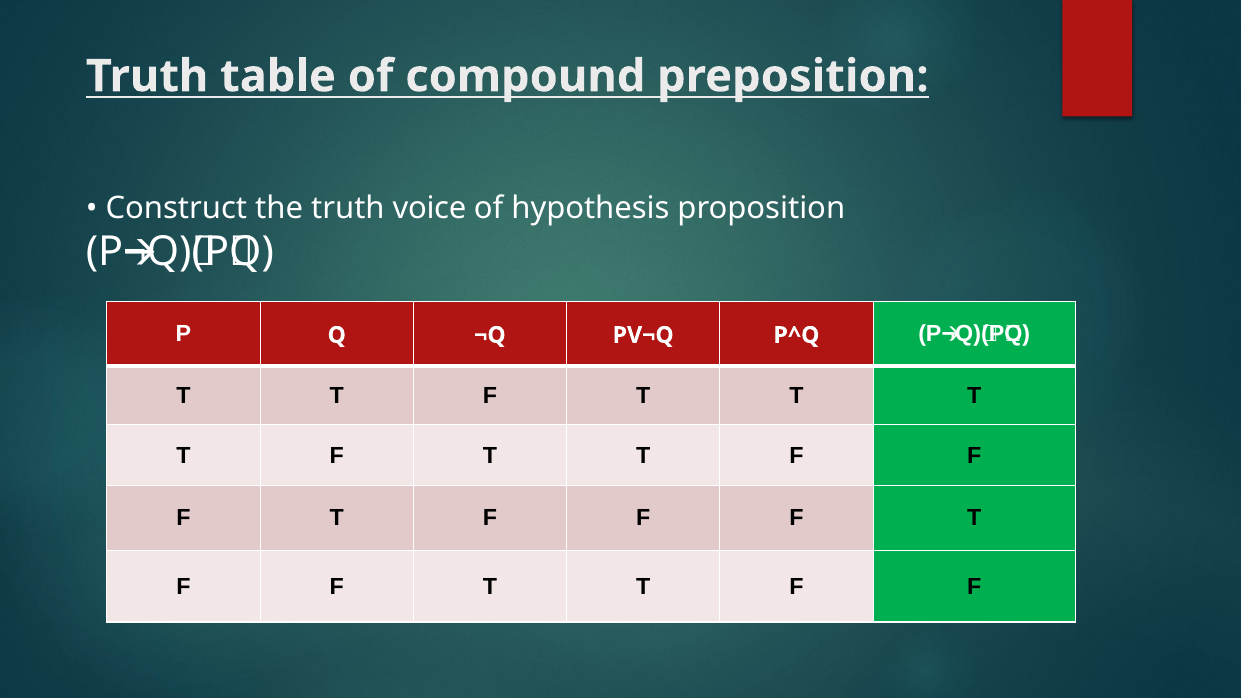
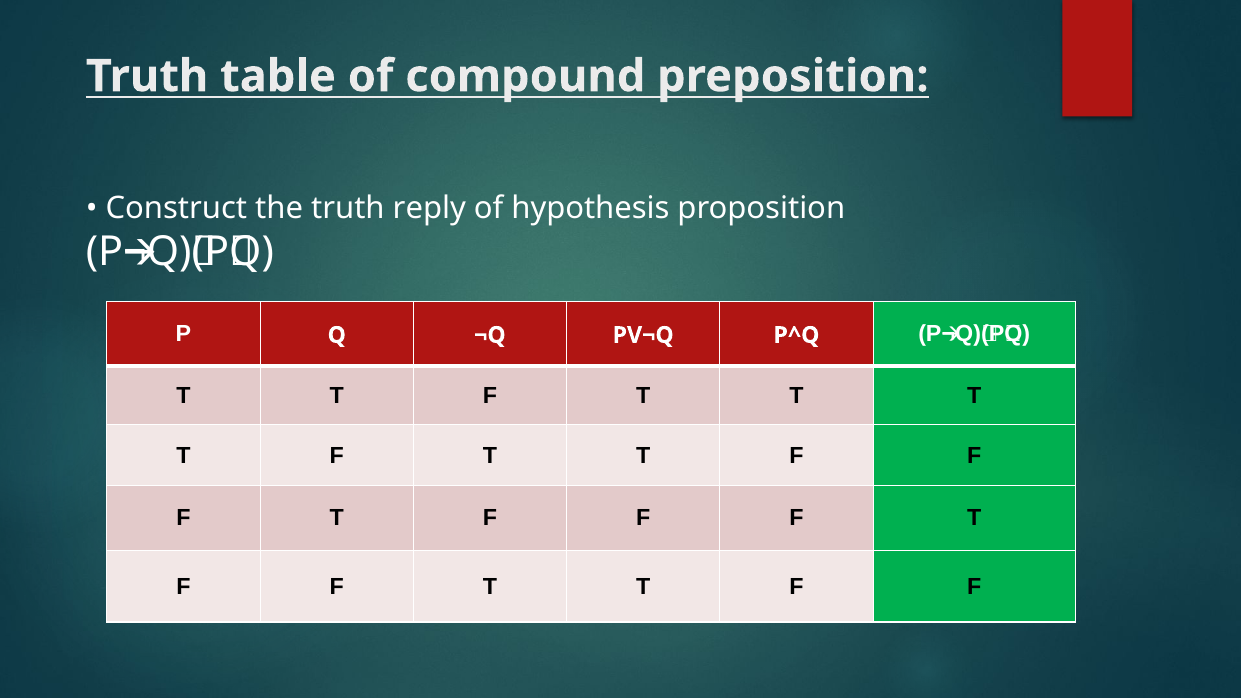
voice: voice -> reply (429, 208)
